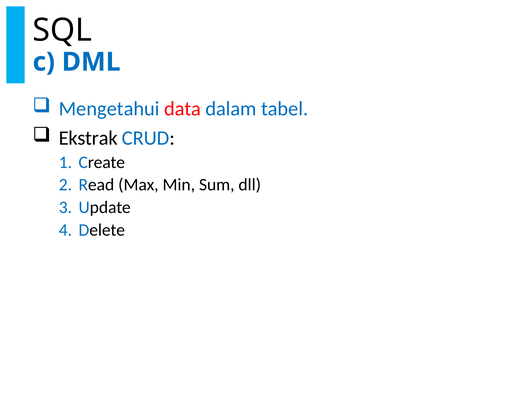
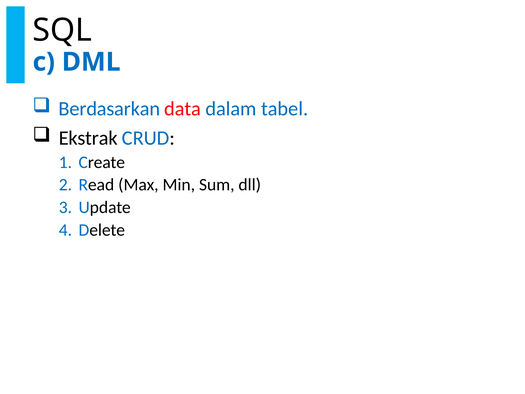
Mengetahui: Mengetahui -> Berdasarkan (109, 109)
